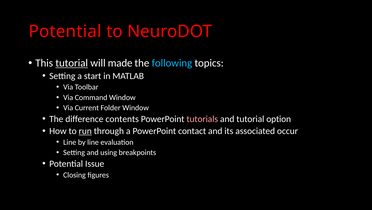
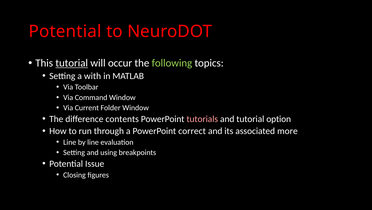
made: made -> occur (120, 63)
following colour: light blue -> light green (172, 63)
start: start -> with (93, 76)
run underline: present -> none (85, 131)
contact: contact -> correct (192, 131)
occur: occur -> more (287, 131)
